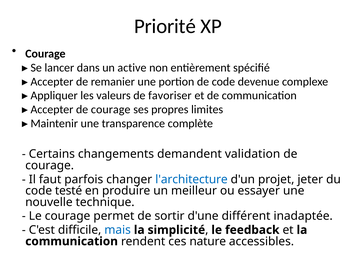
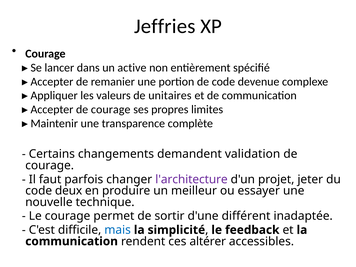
Priorité: Priorité -> Jeffries (165, 26)
favoriser: favoriser -> unitaires (170, 96)
l'architecture colour: blue -> purple (191, 179)
testé: testé -> deux (69, 191)
nature: nature -> altérer (208, 241)
